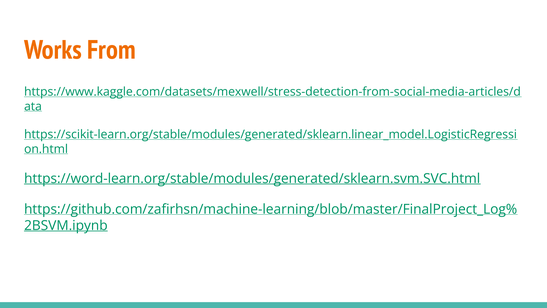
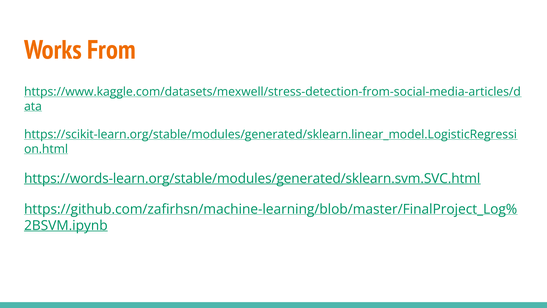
https://word-learn.org/stable/modules/generated/sklearn.svm.SVC.html: https://word-learn.org/stable/modules/generated/sklearn.svm.SVC.html -> https://words-learn.org/stable/modules/generated/sklearn.svm.SVC.html (252, 178)
